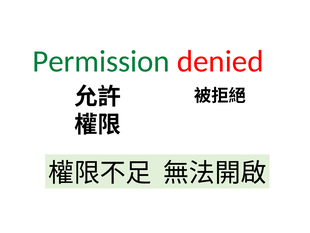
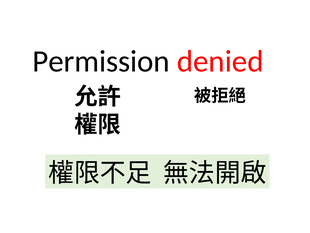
Permission colour: green -> black (101, 61)
